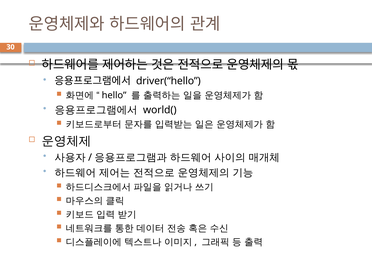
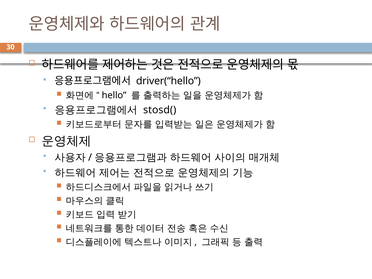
world(: world( -> stosd( (160, 110)
